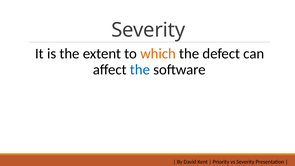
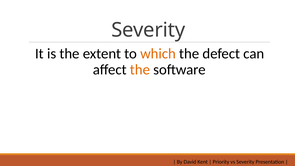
the colour: blue -> orange (140, 70)
